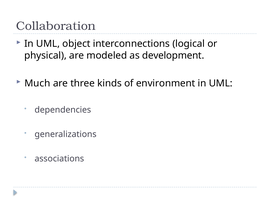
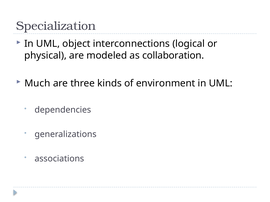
Collaboration: Collaboration -> Specialization (56, 26)
development: development -> collaboration (173, 56)
